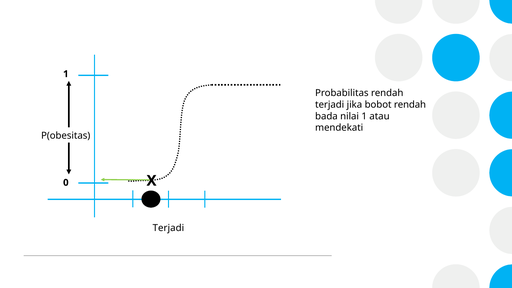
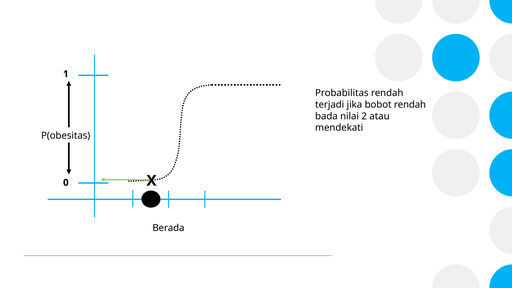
nilai 1: 1 -> 2 (364, 116)
Terjadi: Terjadi -> Berada (168, 228)
